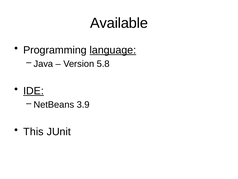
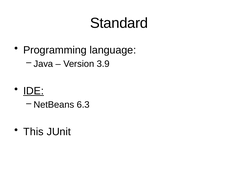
Available: Available -> Standard (119, 23)
language underline: present -> none (113, 50)
5.8: 5.8 -> 3.9 (103, 64)
3.9: 3.9 -> 6.3 (83, 104)
